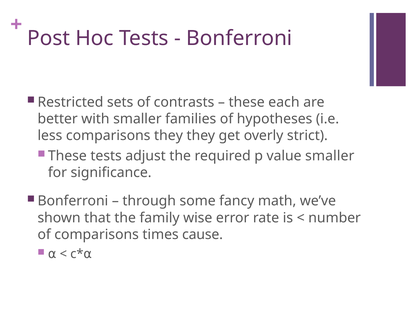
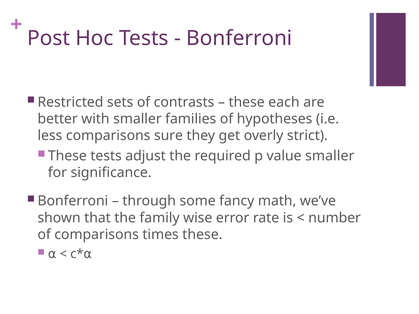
comparisons they: they -> sure (168, 136)
times cause: cause -> these (202, 235)
